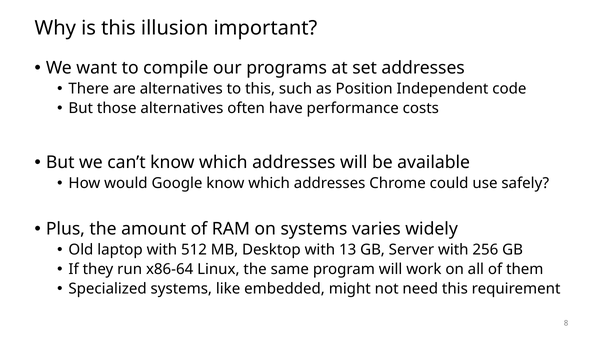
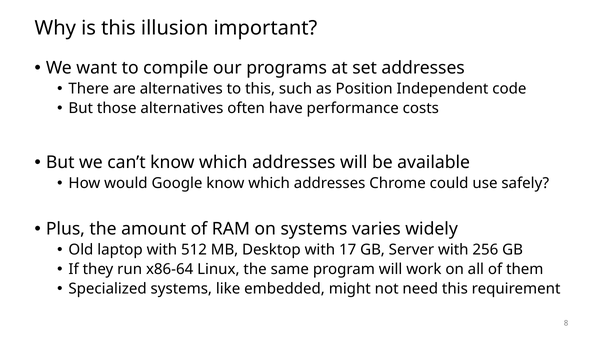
13: 13 -> 17 (348, 250)
